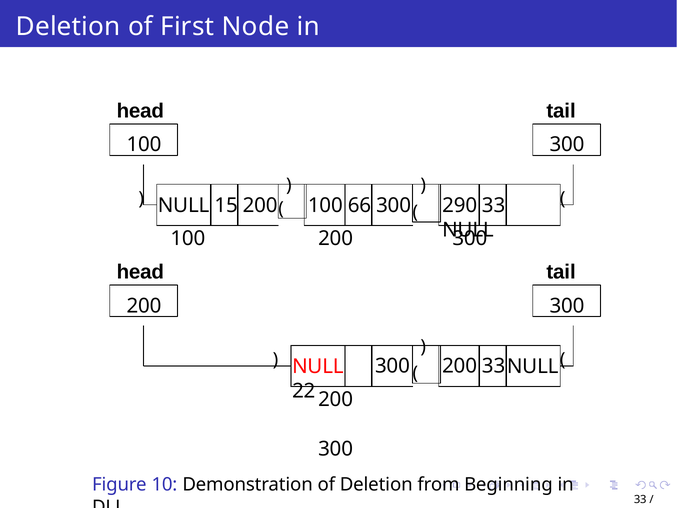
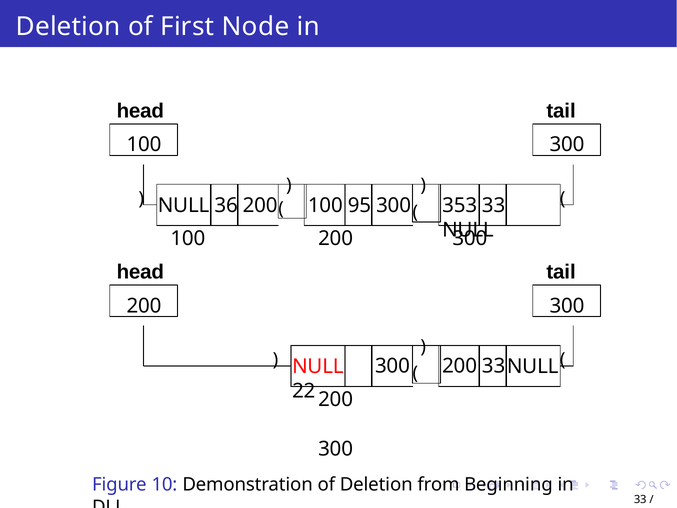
15: 15 -> 36 (226, 205)
66: 66 -> 95 (359, 205)
290: 290 -> 353 (460, 205)
